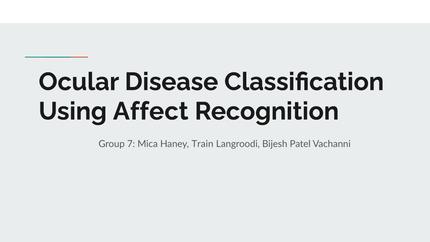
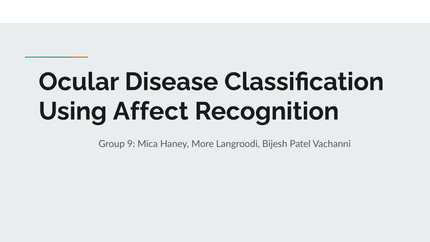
7: 7 -> 9 (131, 144)
Train: Train -> More (203, 144)
